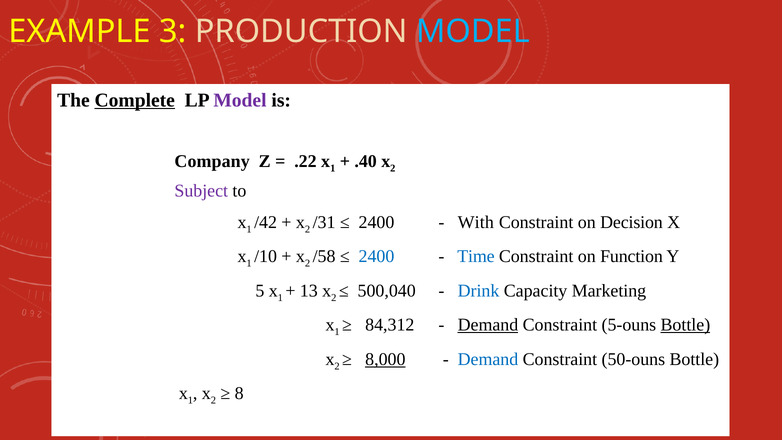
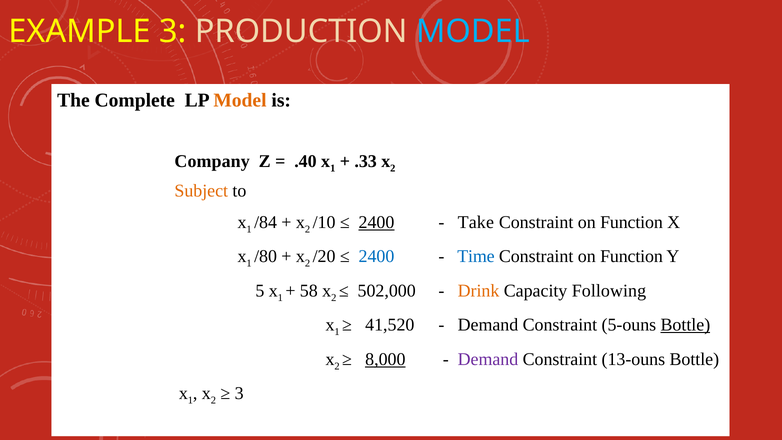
Complete underline: present -> none (135, 100)
Model colour: purple -> orange (240, 100)
.22: .22 -> .40 (305, 161)
.40: .40 -> .33 (366, 161)
Subject colour: purple -> orange (201, 191)
/42: /42 -> /84 (266, 222)
/31: /31 -> /10 (324, 222)
2400 underline: none -> present (377, 222)
With: With -> Take (476, 222)
Decision: Decision -> Function (631, 222)
/10: /10 -> /80 (266, 256)
/58: /58 -> /20 (324, 256)
13: 13 -> 58 (309, 291)
500,040: 500,040 -> 502,000 (387, 291)
Drink colour: blue -> orange (479, 291)
Marketing: Marketing -> Following (609, 291)
84,312: 84,312 -> 41,520 (390, 325)
Demand underline: present -> none (488, 325)
Demand colour: blue -> purple (488, 359)
50-ouns: 50-ouns -> 13-ouns (633, 359)
8: 8 -> 3 (239, 393)
